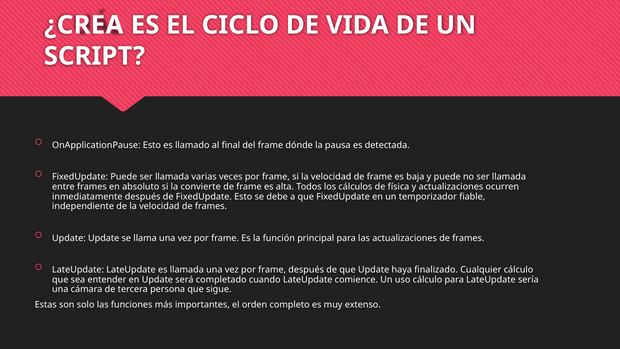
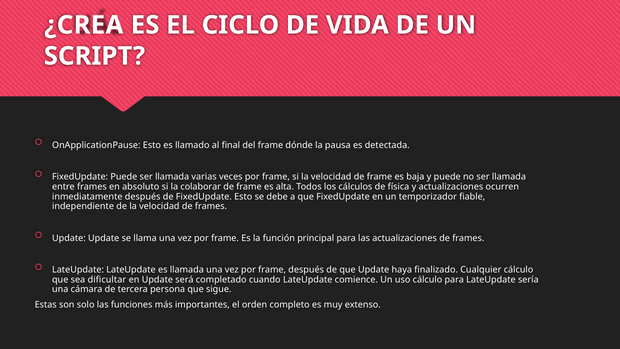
convierte: convierte -> colaborar (201, 187)
entender: entender -> dificultar (107, 279)
